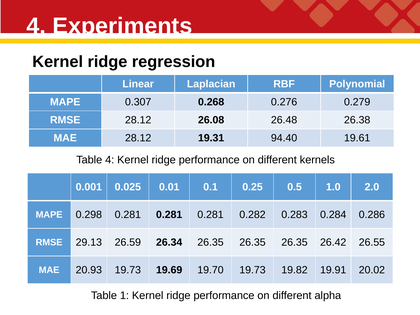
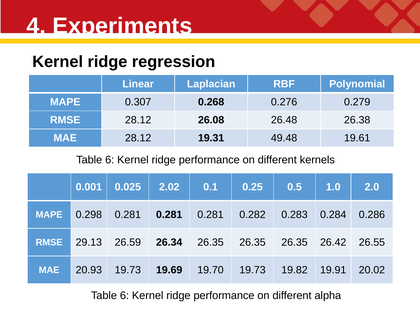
94.40: 94.40 -> 49.48 (284, 138)
4: 4 -> 6 (110, 160)
0.01: 0.01 -> 2.02 (169, 187)
1: 1 -> 6 (124, 296)
